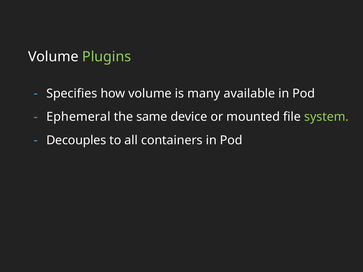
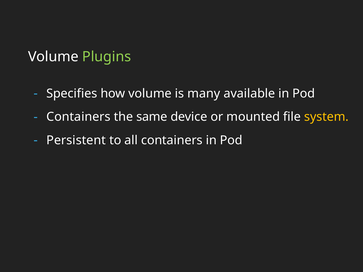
Ephemeral: Ephemeral -> Containers (78, 117)
system colour: light green -> yellow (326, 117)
Decouples: Decouples -> Persistent (76, 140)
